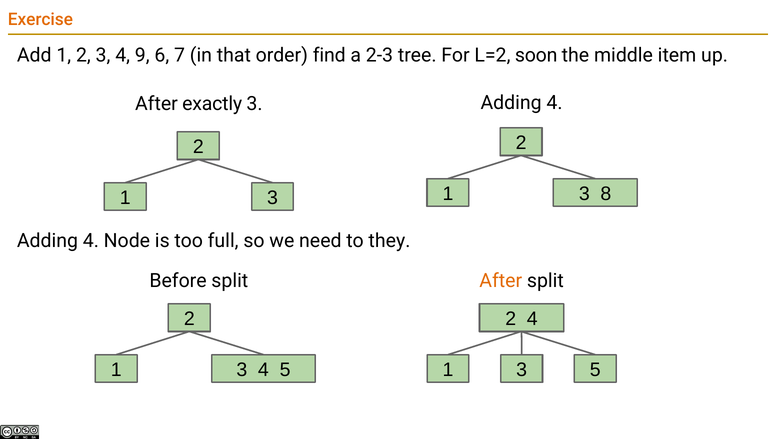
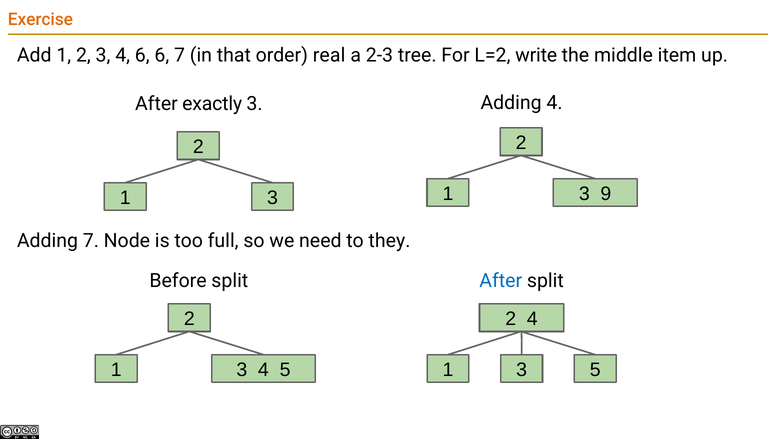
4 9: 9 -> 6 (142, 55)
find: find -> real (329, 55)
soon: soon -> write (536, 55)
8: 8 -> 9 (606, 194)
4: 4 -> 7 (91, 241)
After colour: orange -> blue (501, 281)
